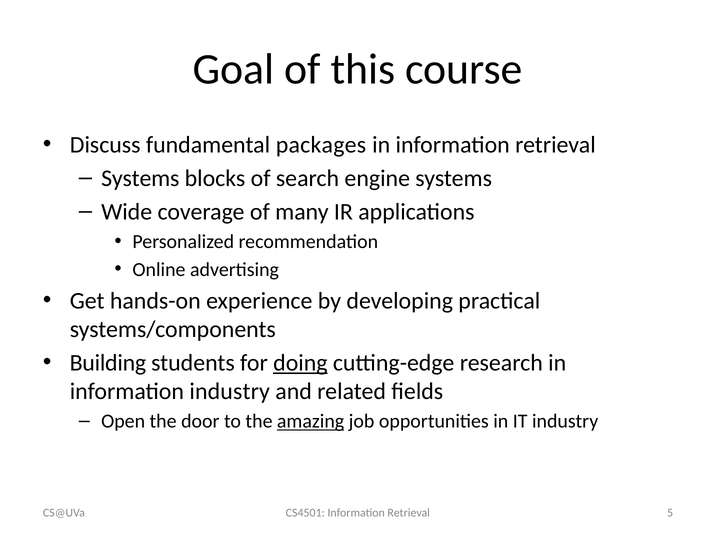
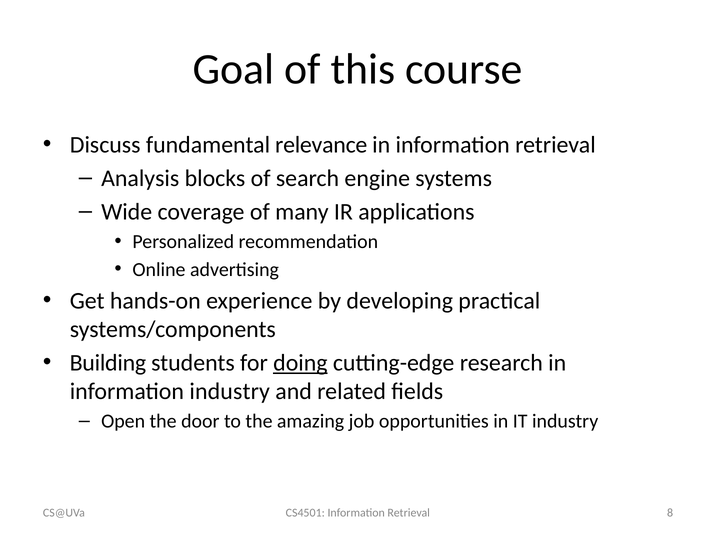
packages: packages -> relevance (321, 145)
Systems: Systems -> Analysis (140, 178)
amazing underline: present -> none (311, 421)
5: 5 -> 8 (670, 513)
